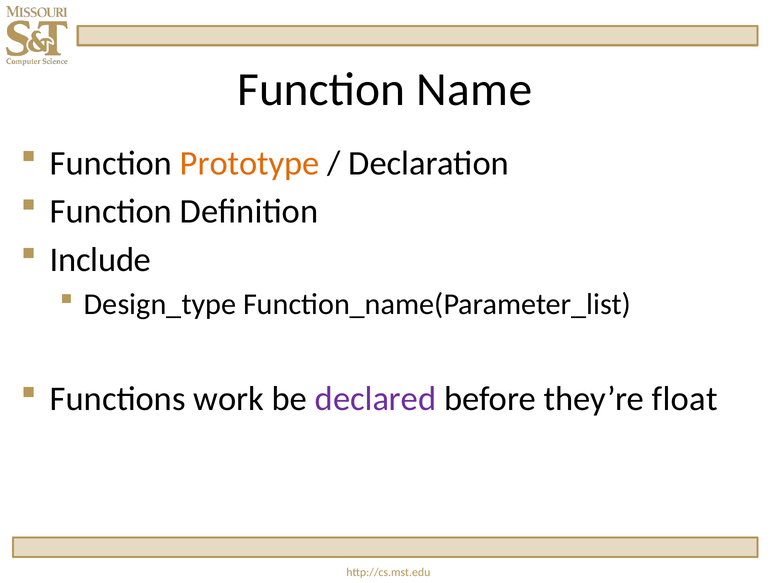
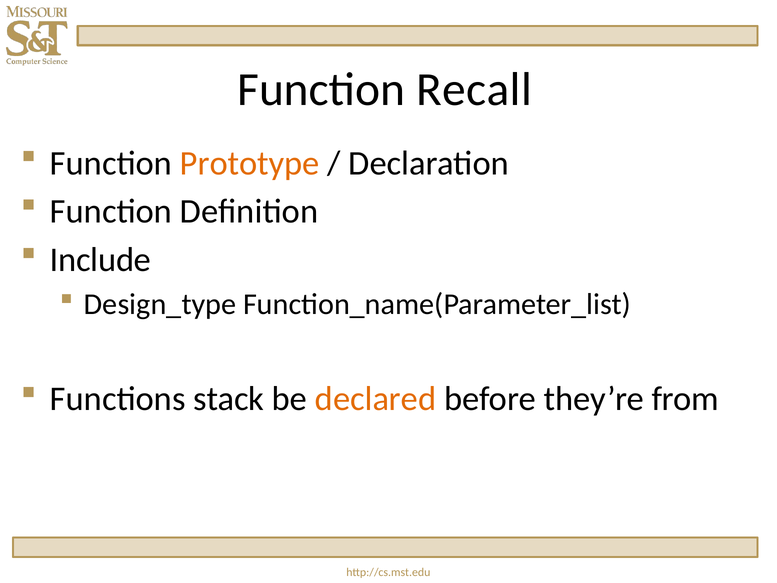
Name: Name -> Recall (474, 89)
work: work -> stack (229, 399)
declared colour: purple -> orange (376, 399)
float: float -> from (685, 399)
